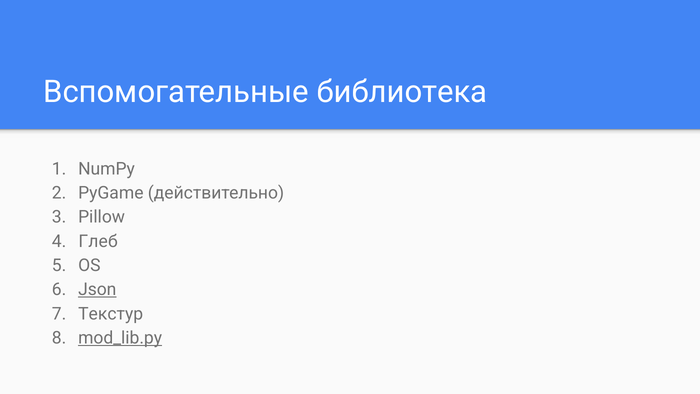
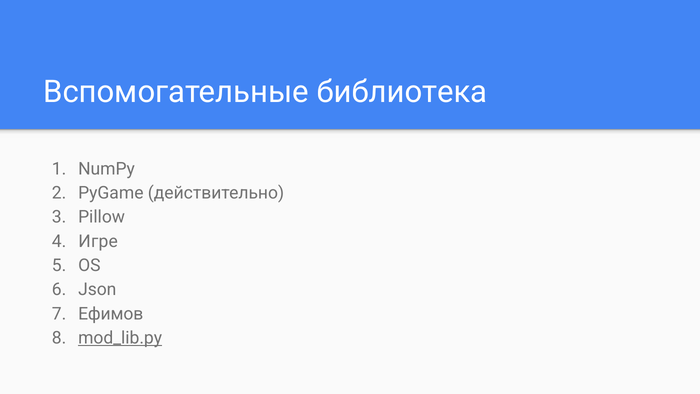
Глеб: Глеб -> Игре (98, 241)
Json underline: present -> none (97, 289)
Текстур: Текстур -> Ефимов (111, 314)
